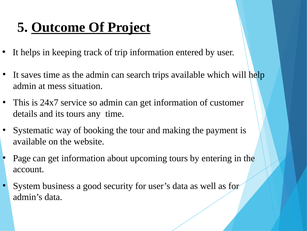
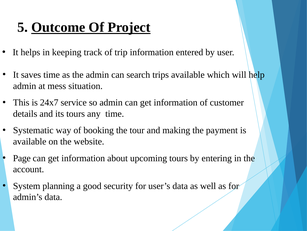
business: business -> planning (58, 185)
